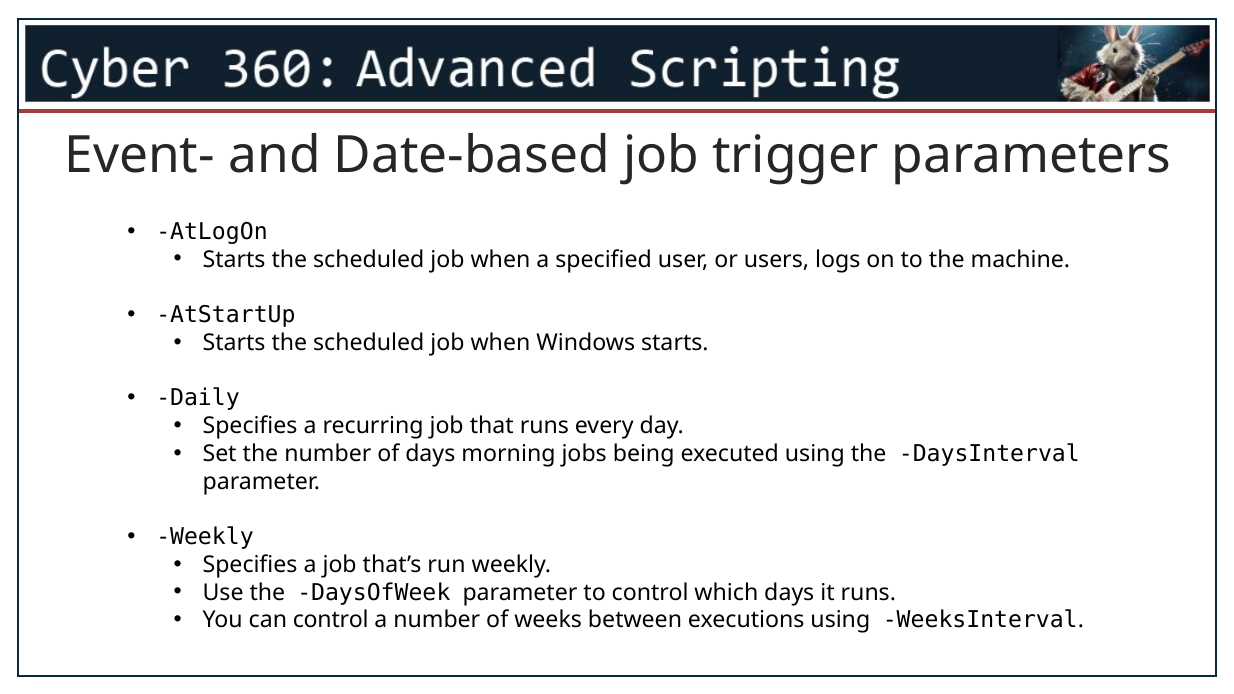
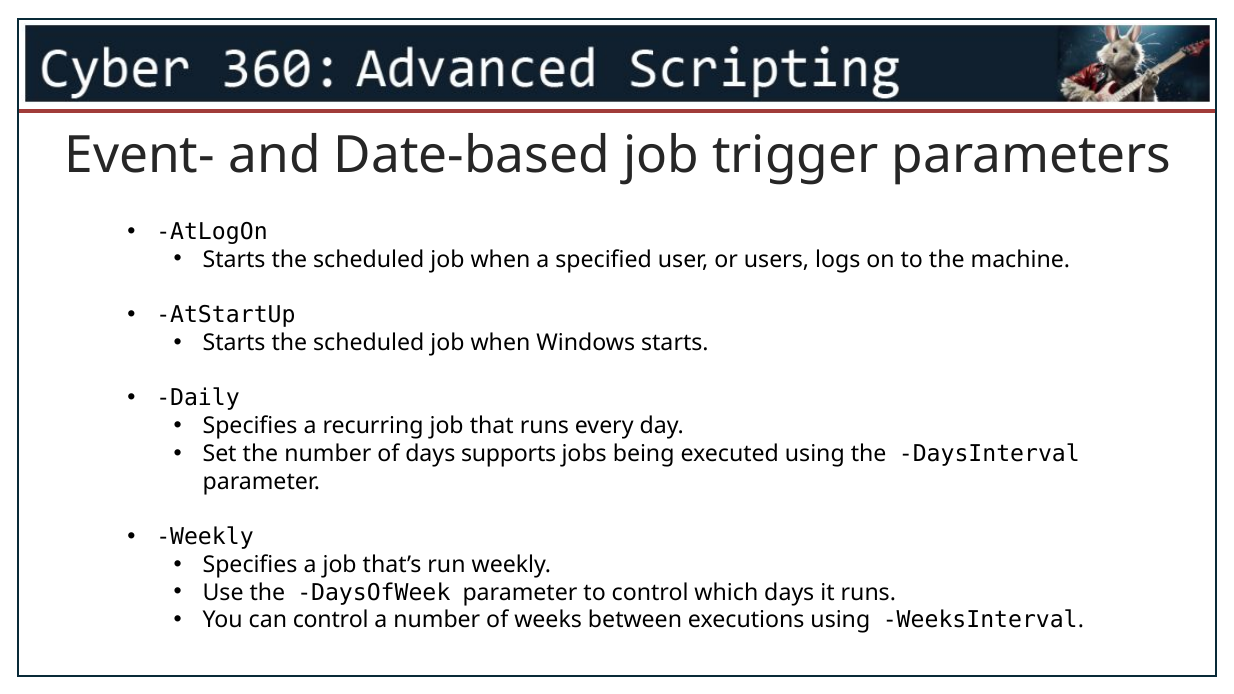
morning: morning -> supports (509, 454)
